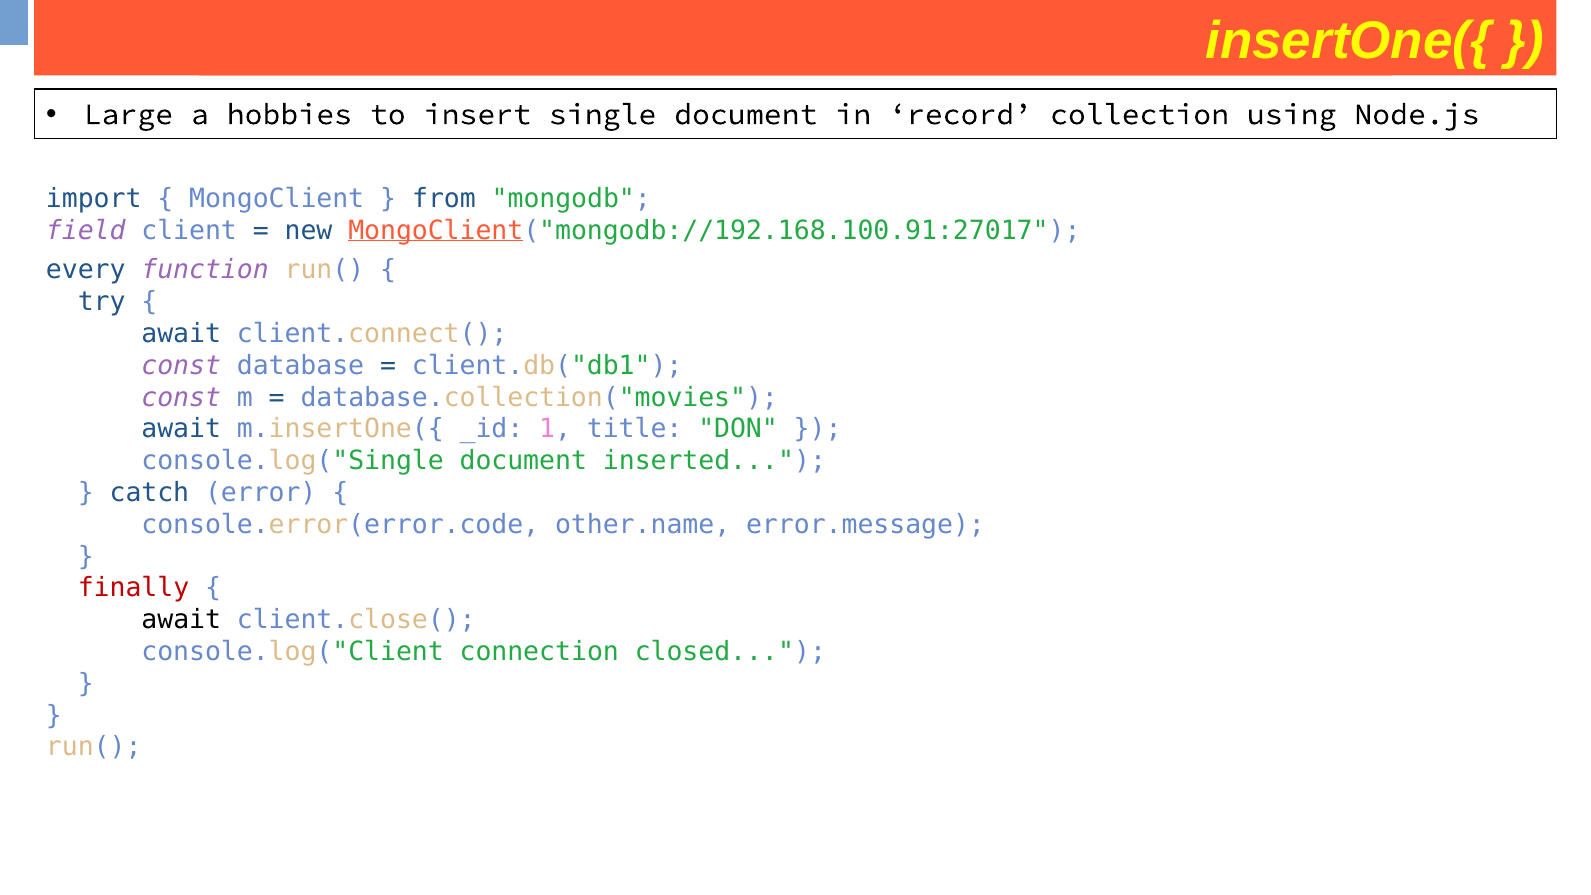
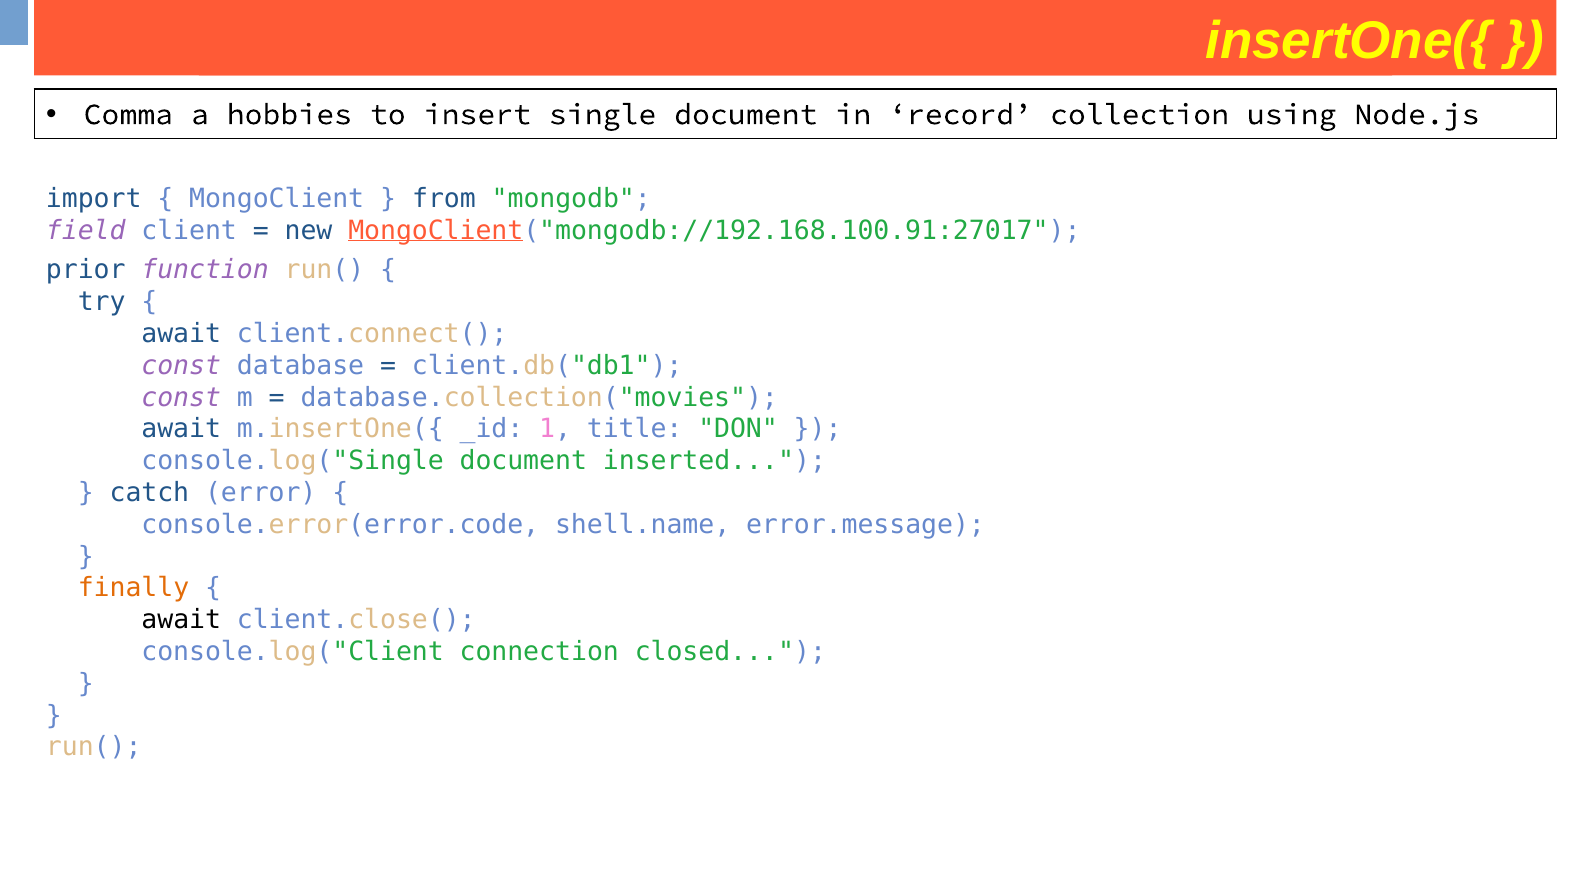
Large: Large -> Comma (128, 114)
every: every -> prior (86, 270)
other.name: other.name -> shell.name (643, 525)
finally colour: red -> orange (134, 588)
